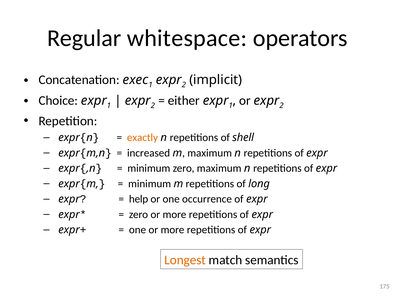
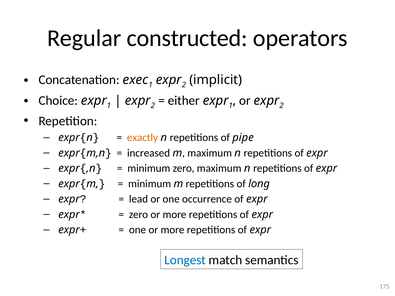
whitespace: whitespace -> constructed (187, 38)
shell: shell -> pipe (243, 138)
help: help -> lead (139, 199)
Longest colour: orange -> blue (185, 260)
